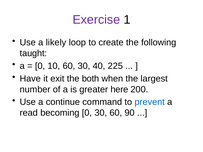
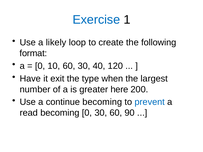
Exercise colour: purple -> blue (96, 20)
taught: taught -> format (33, 53)
225: 225 -> 120 (115, 66)
both: both -> type (90, 79)
continue command: command -> becoming (102, 102)
